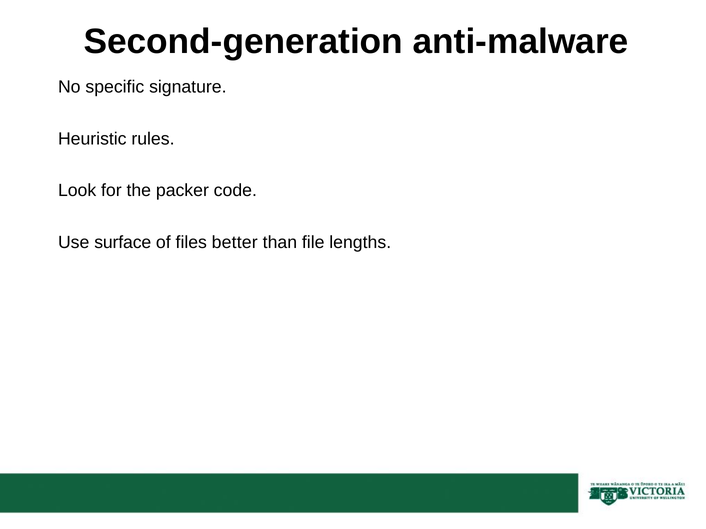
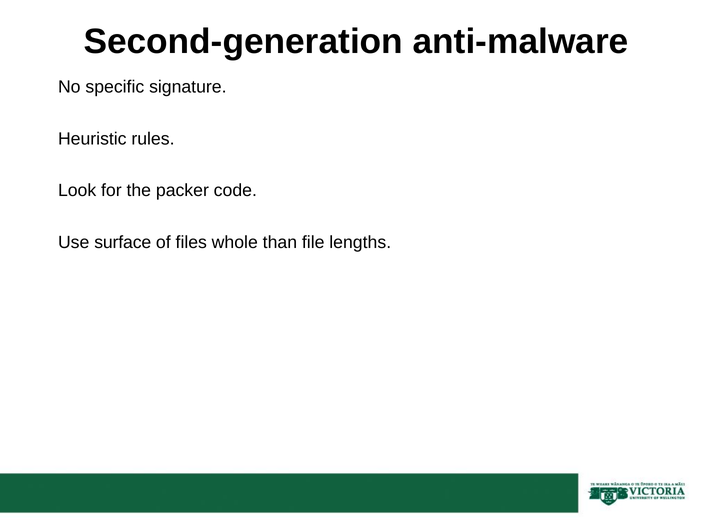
better: better -> whole (235, 243)
